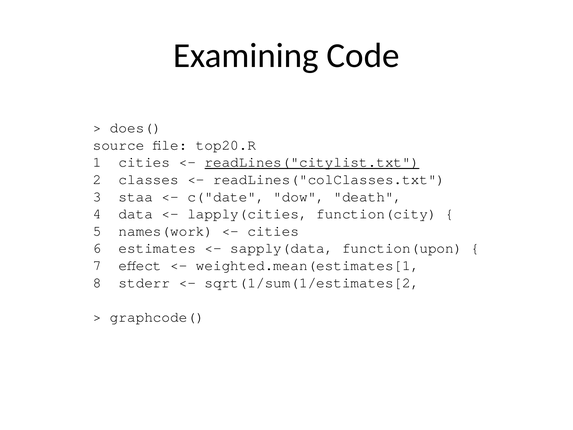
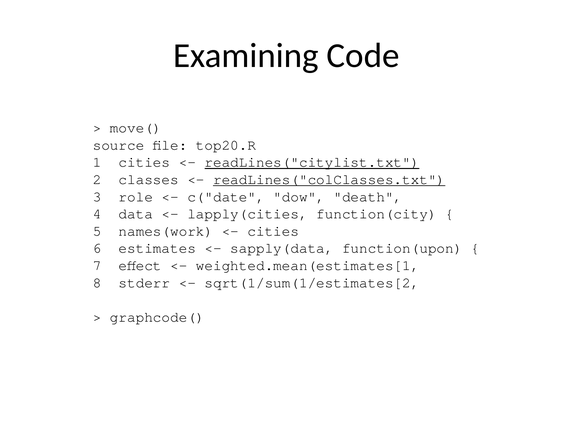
does(: does( -> move( (136, 128)
readLines("colClasses.txt underline: none -> present (329, 179)
staa: staa -> role (136, 197)
